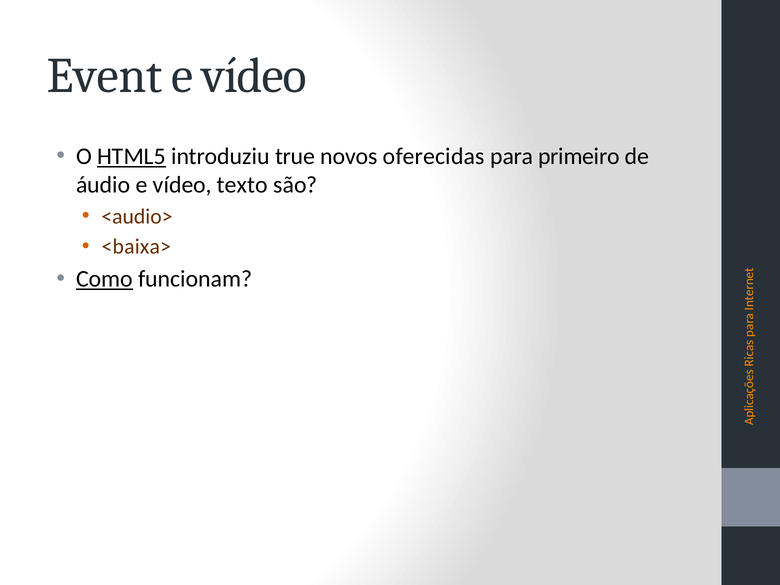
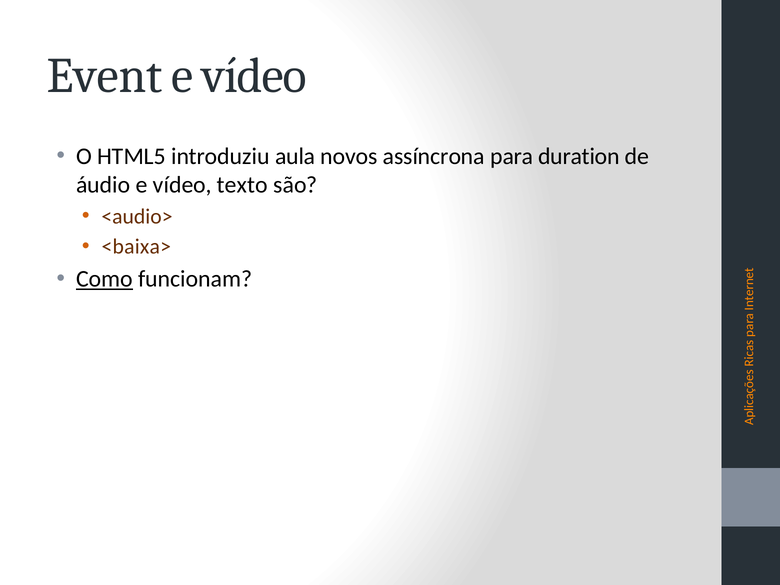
HTML5 underline: present -> none (132, 156)
true: true -> aula (295, 156)
oferecidas: oferecidas -> assíncrona (434, 156)
primeiro: primeiro -> duration (579, 156)
